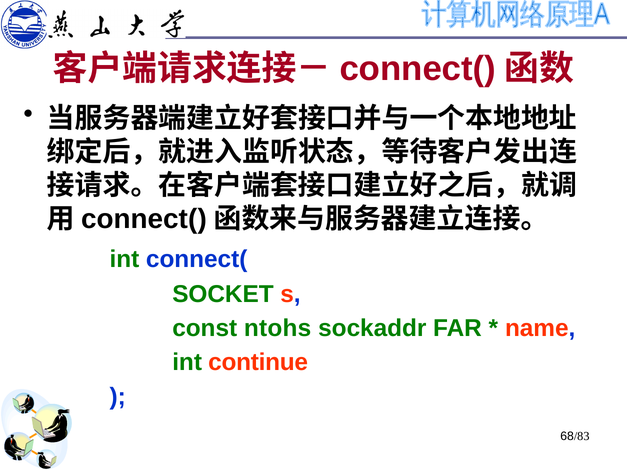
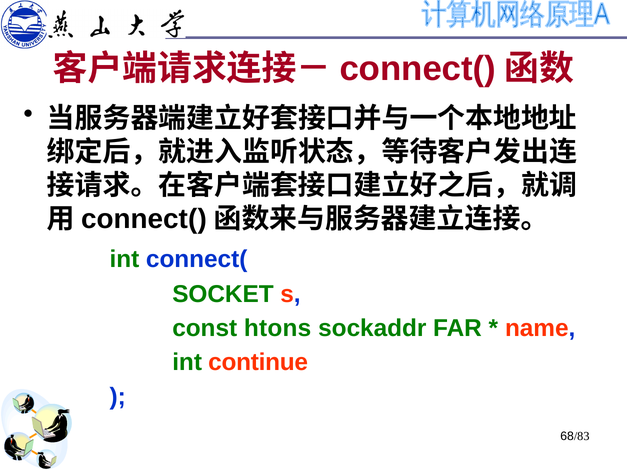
ntohs: ntohs -> htons (278, 328)
